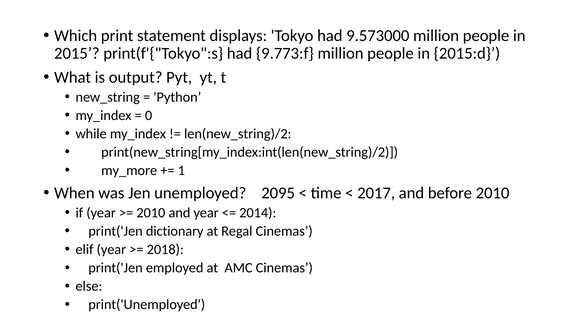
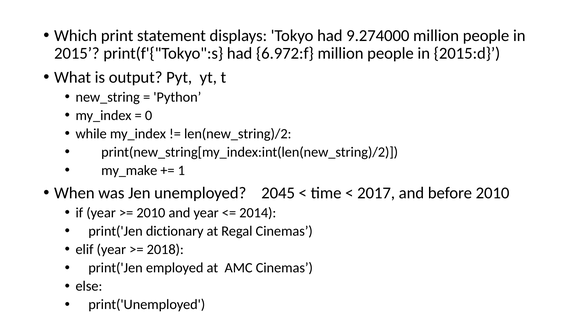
9.573000: 9.573000 -> 9.274000 (378, 35)
9.773:f: 9.773:f -> 6.972:f (285, 53)
my_more: my_more -> my_make (129, 170)
2095: 2095 -> 2045 (278, 193)
